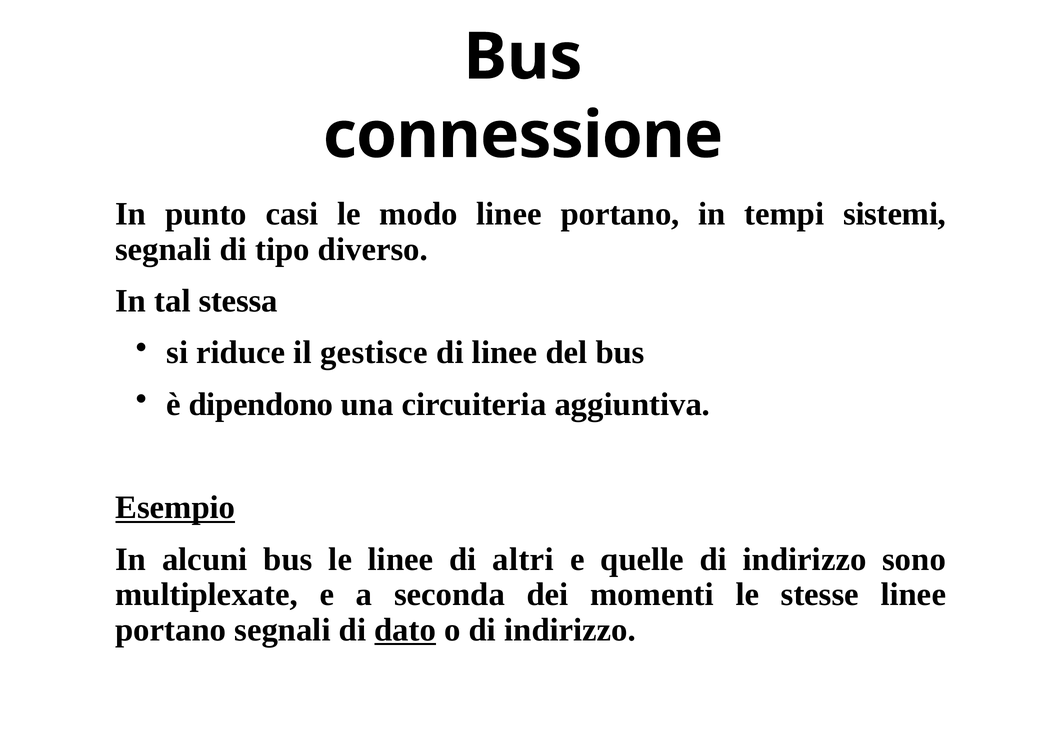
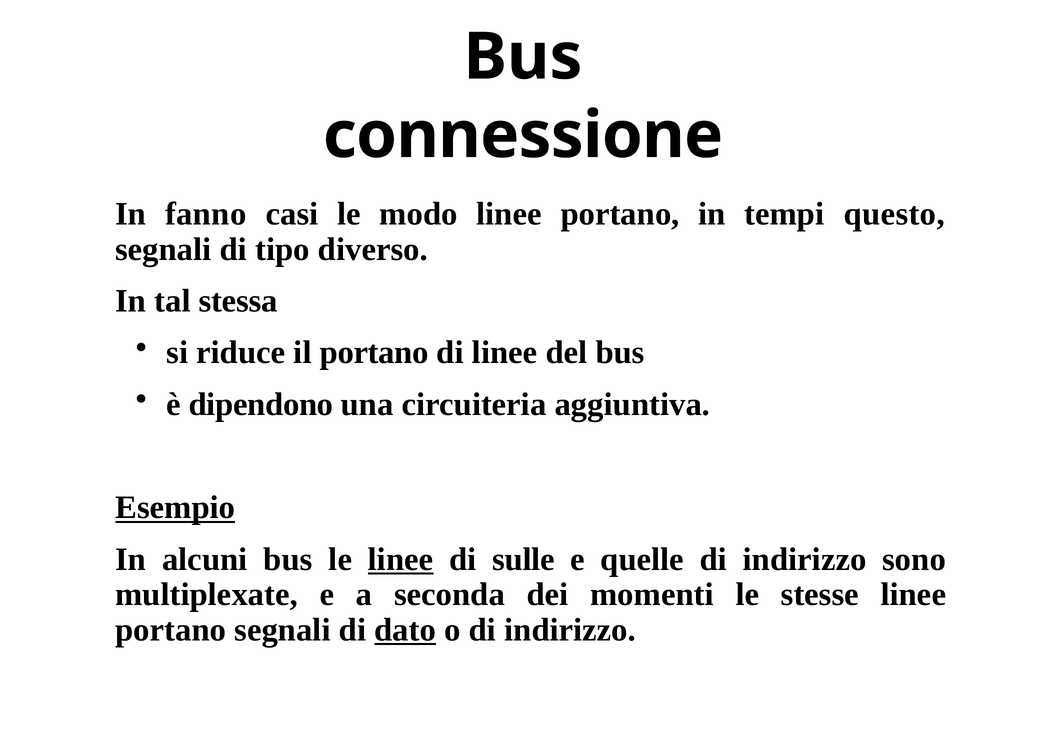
punto: punto -> fanno (206, 214)
sistemi: sistemi -> questo (894, 214)
il gestisce: gestisce -> portano (374, 353)
linee underline: none -> present (401, 560)
altri: altri -> sulle (523, 560)
